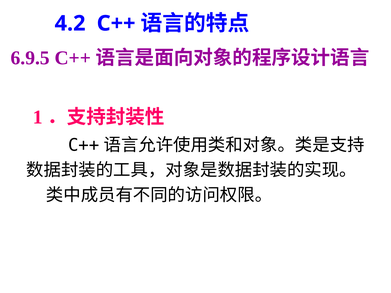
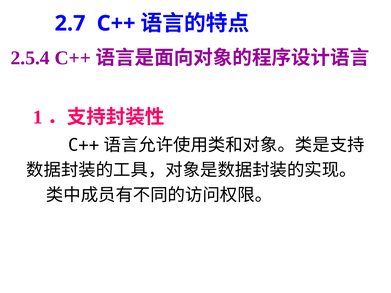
4.2: 4.2 -> 2.7 (70, 23)
6.9.5: 6.9.5 -> 2.5.4 (30, 58)
